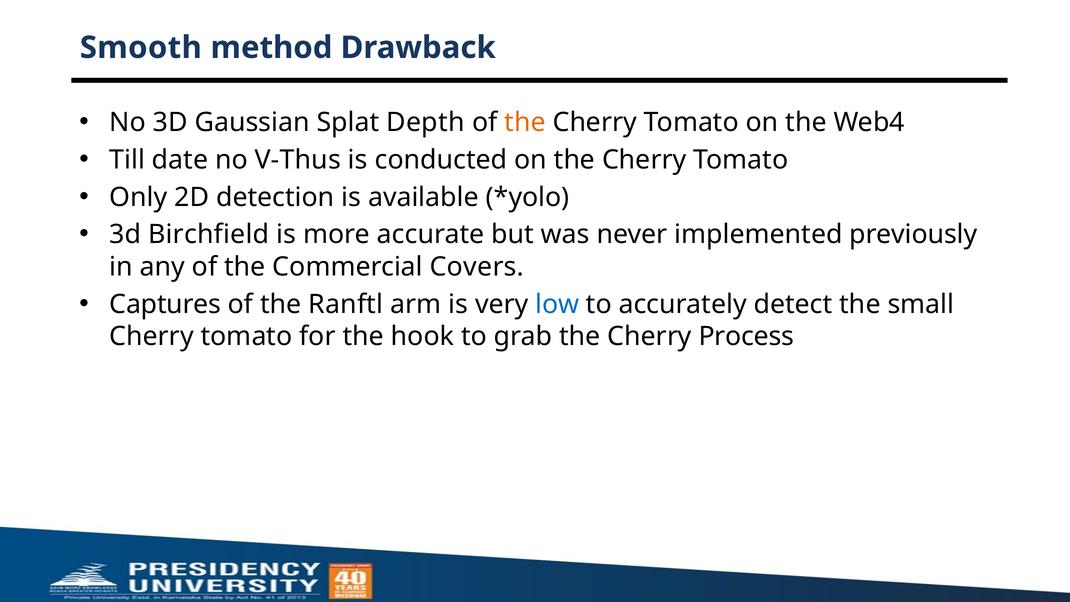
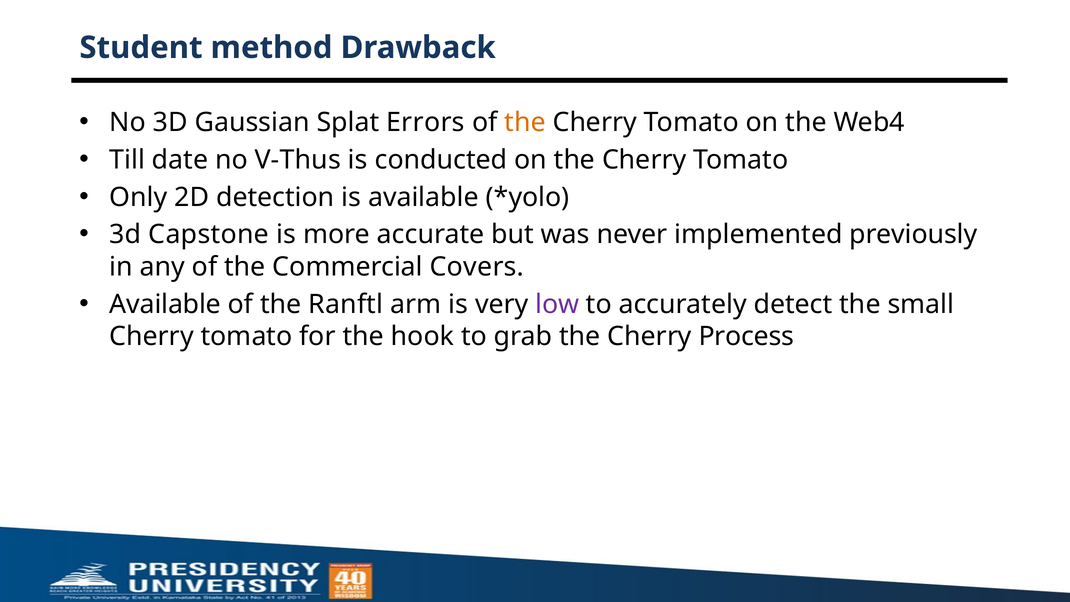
Smooth: Smooth -> Student (141, 48)
Depth: Depth -> Errors (426, 122)
Birchfield: Birchfield -> Capstone (209, 235)
Captures: Captures -> Available (165, 304)
low colour: blue -> purple (557, 304)
